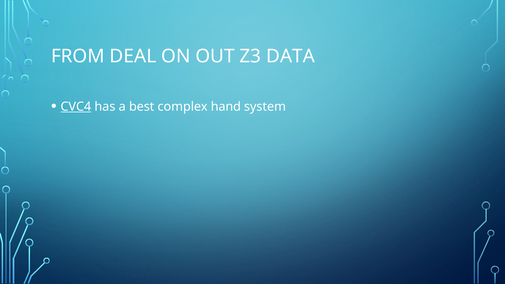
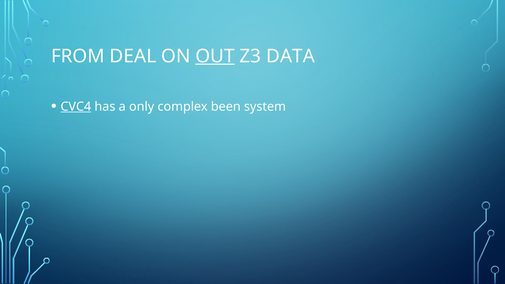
OUT underline: none -> present (215, 56)
best: best -> only (142, 107)
hand: hand -> been (226, 107)
